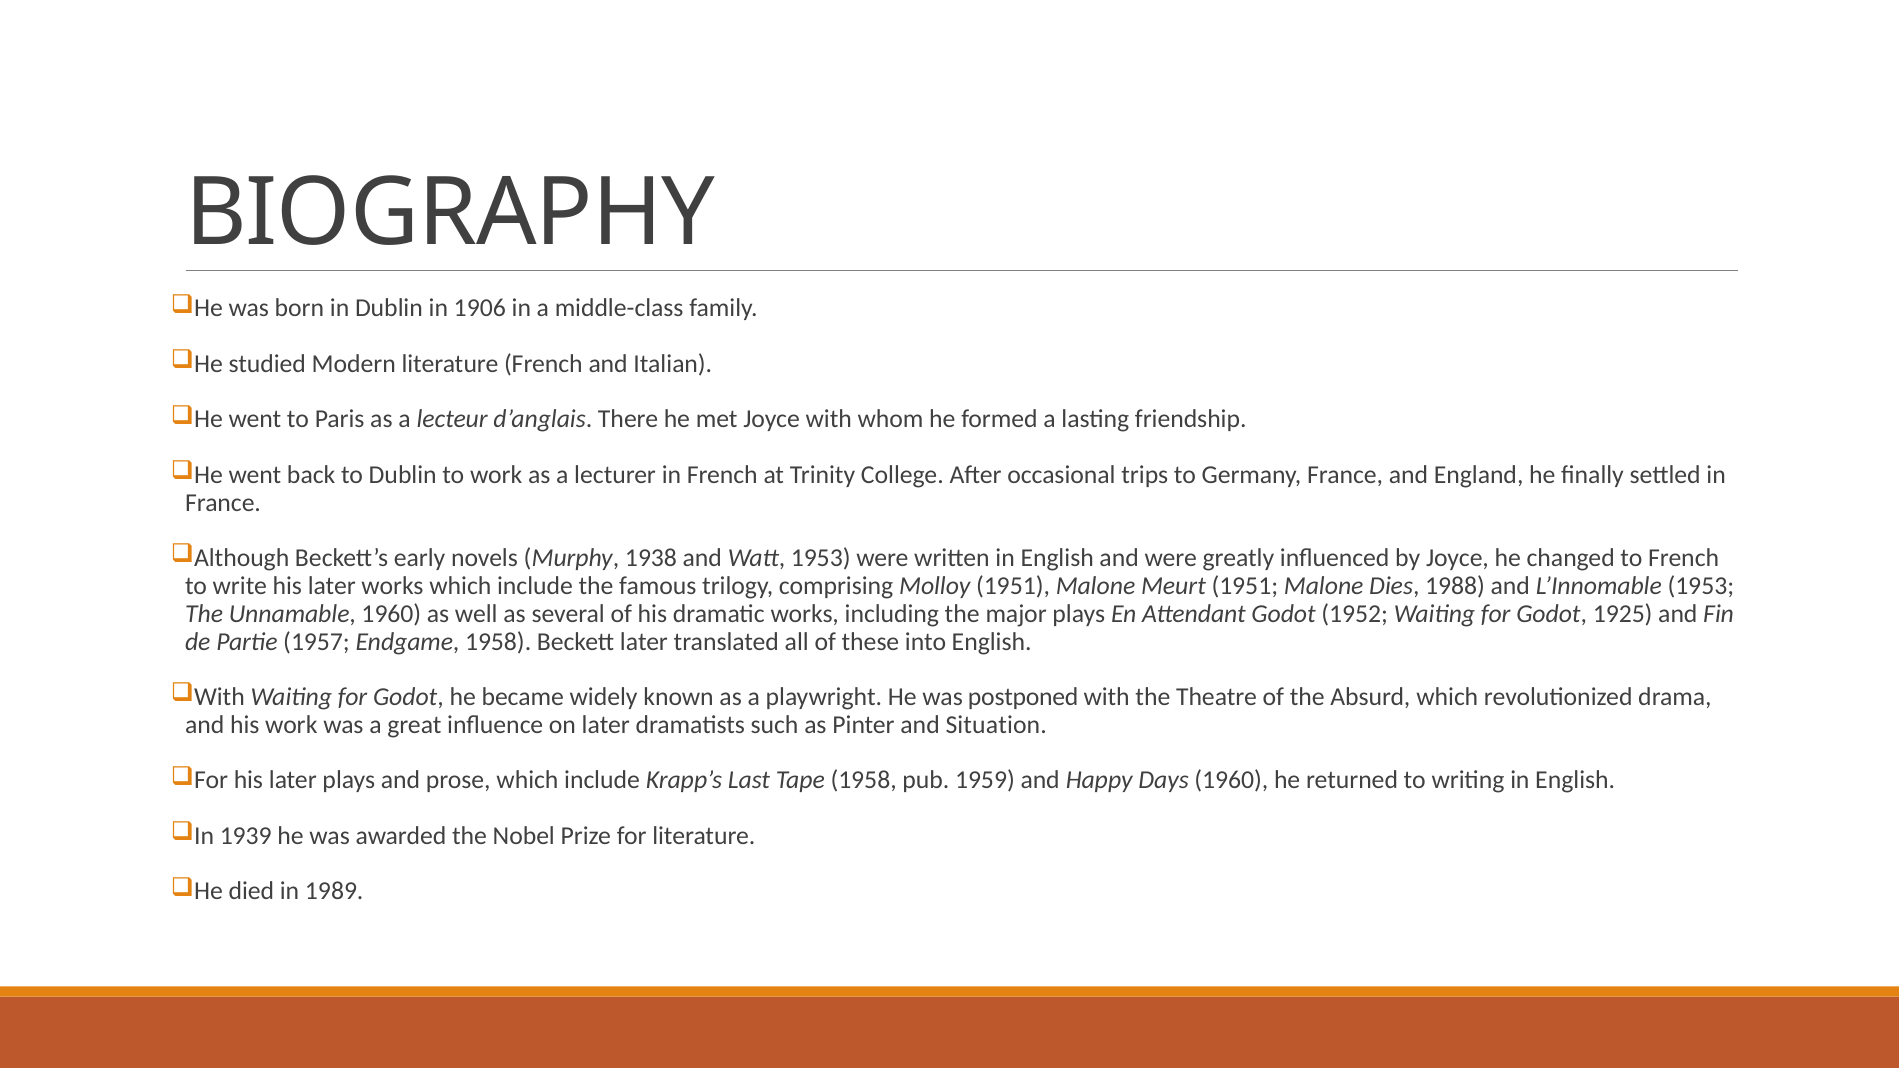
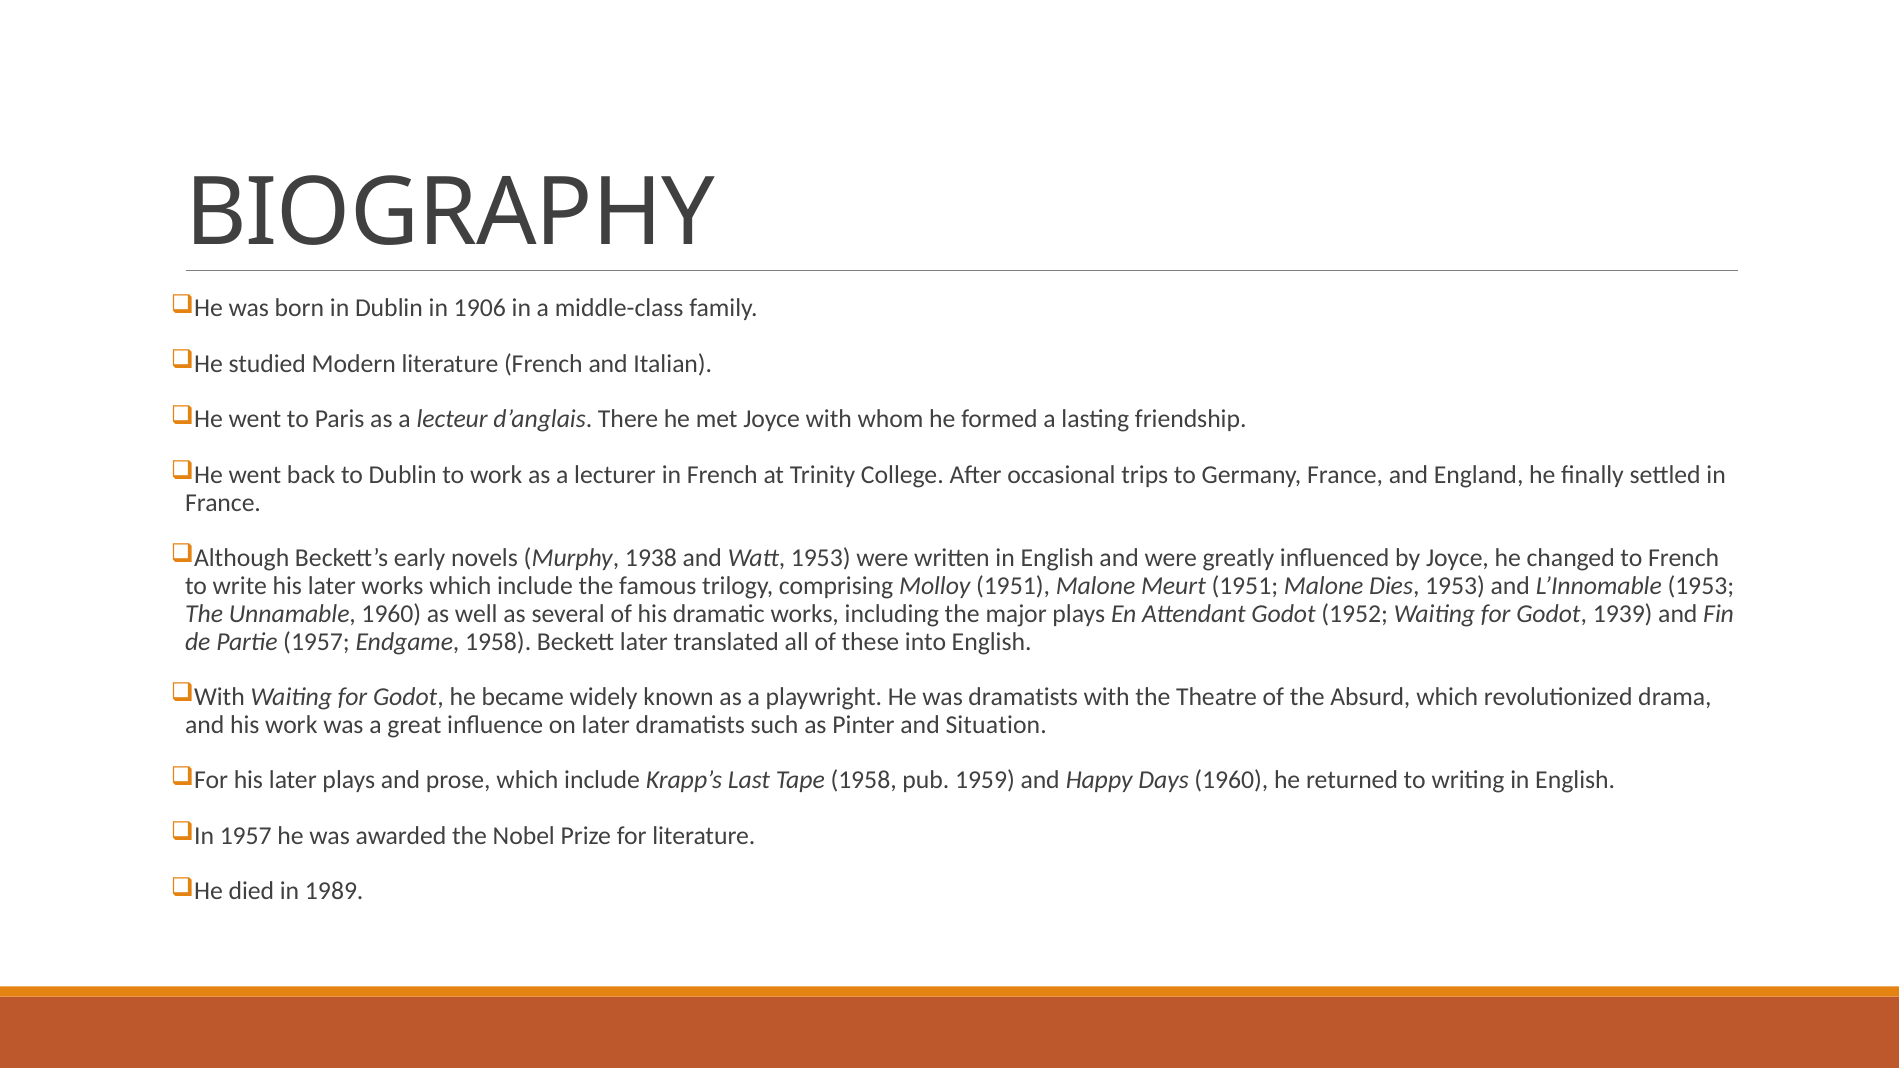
Dies 1988: 1988 -> 1953 (1455, 586)
1925: 1925 -> 1939 (1623, 614)
was postponed: postponed -> dramatists (1023, 697)
1939: 1939 -> 1957 (246, 836)
